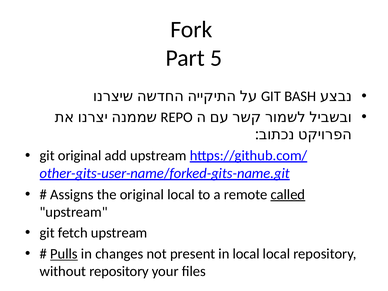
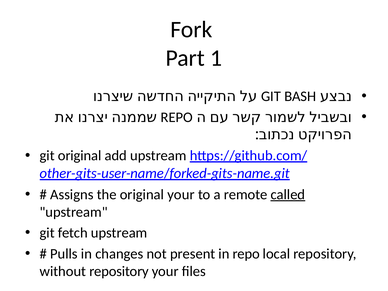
5: 5 -> 1 (216, 58)
original local: local -> your (181, 194)
Pulls underline: present -> none (64, 254)
in local: local -> repo (246, 254)
